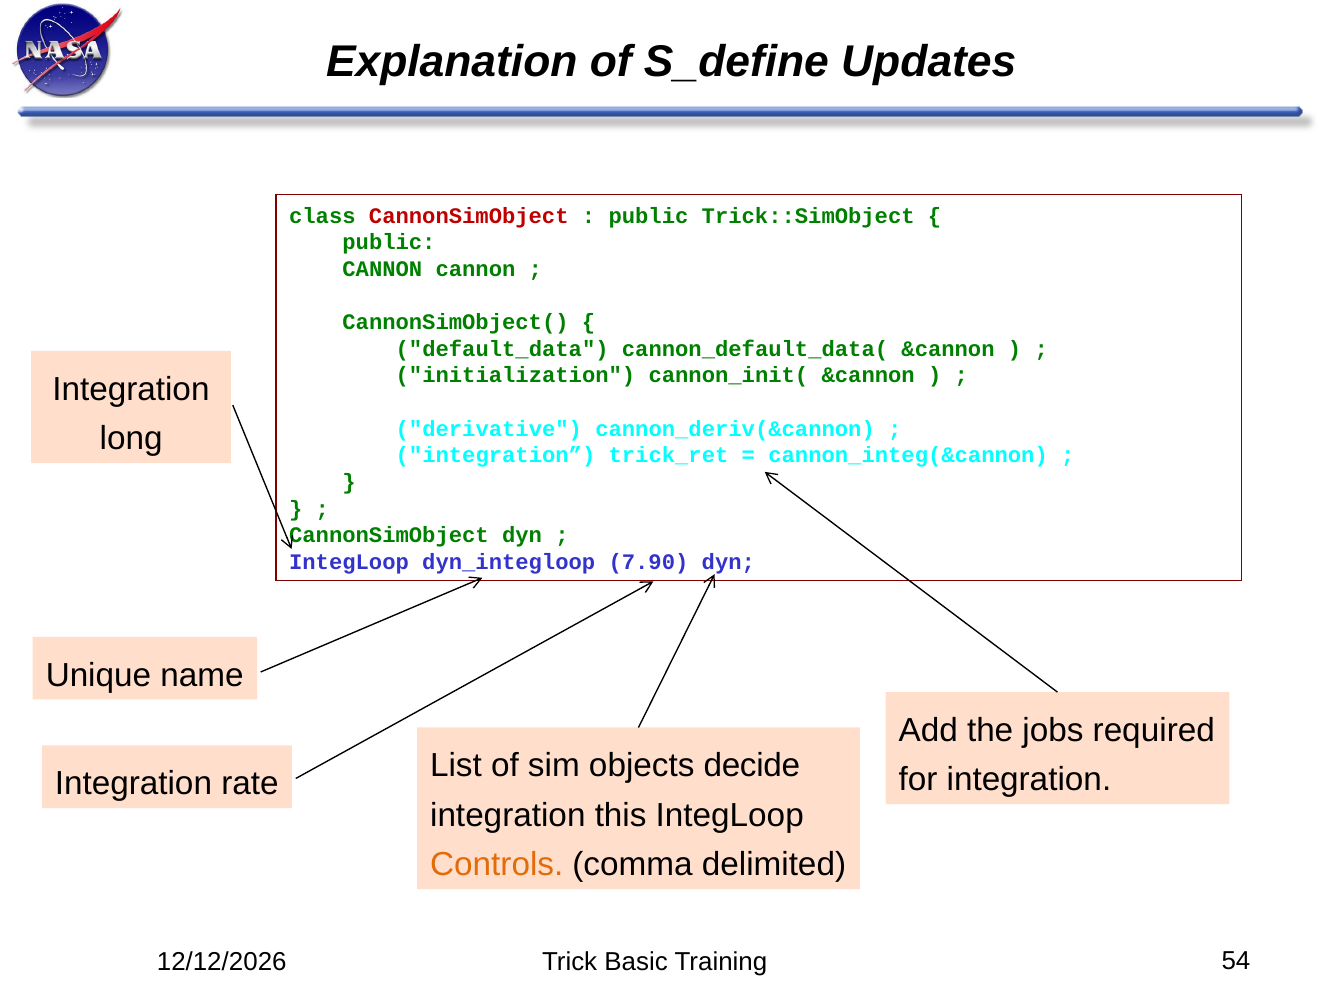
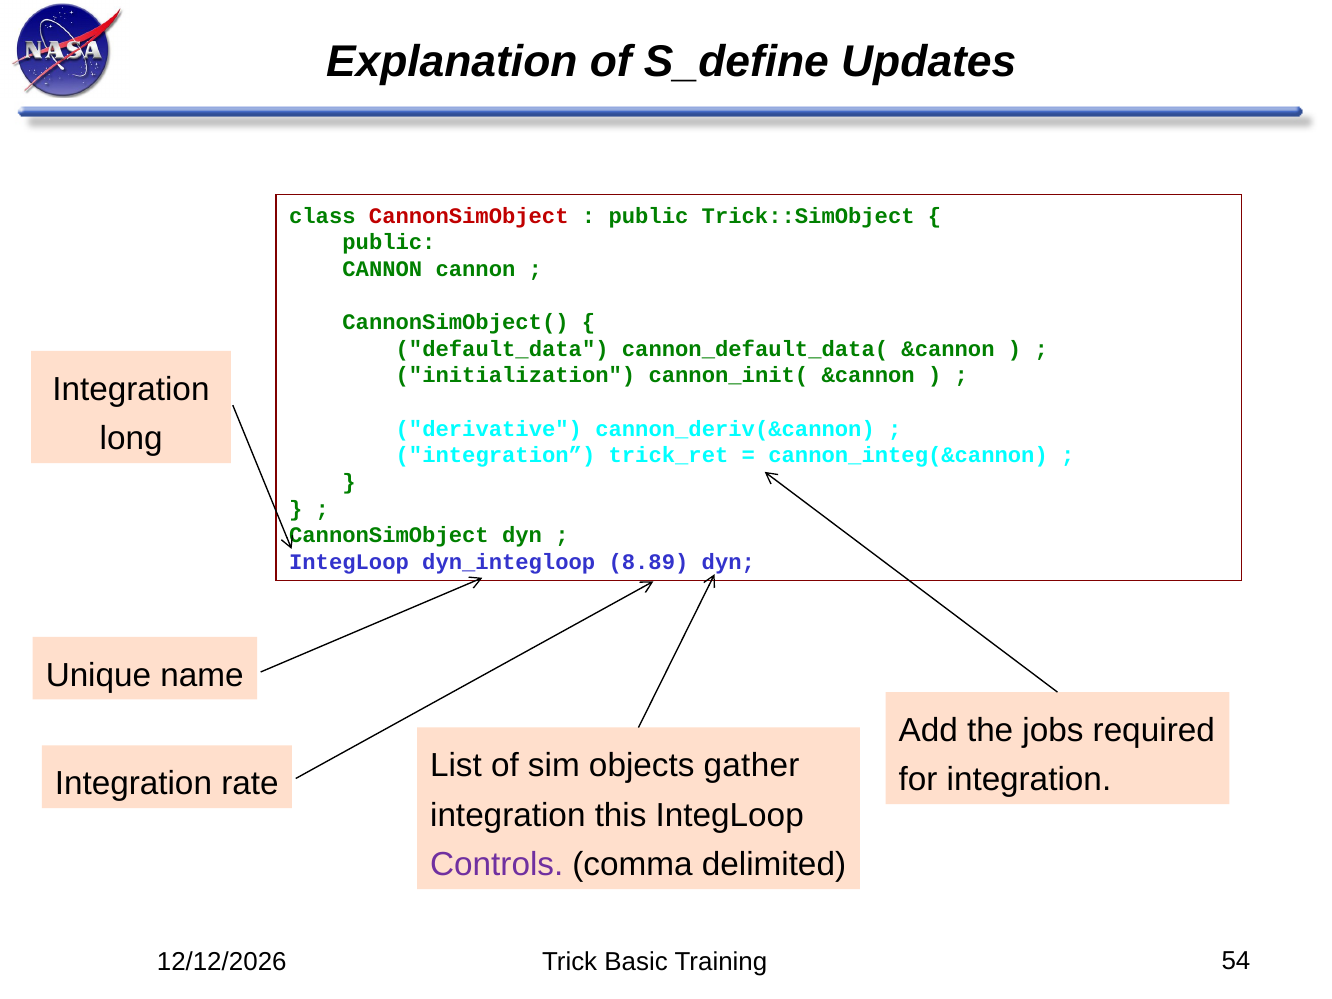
7.90: 7.90 -> 8.89 (648, 562)
decide: decide -> gather (752, 766)
Controls colour: orange -> purple (497, 865)
